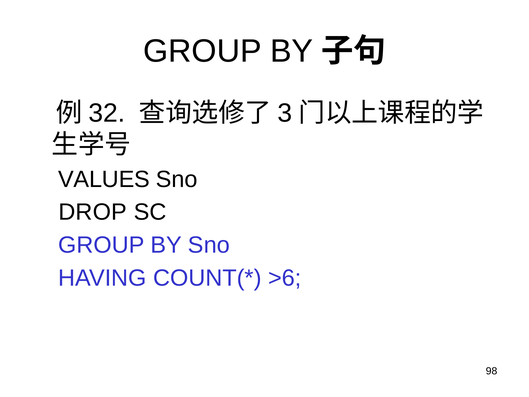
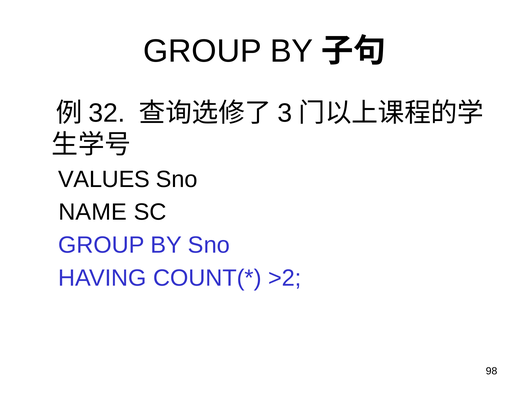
DROP: DROP -> NAME (93, 212)
>6: >6 -> >2 (285, 278)
